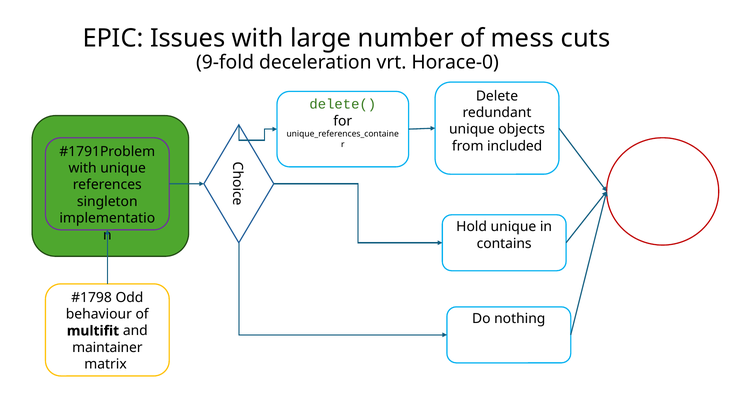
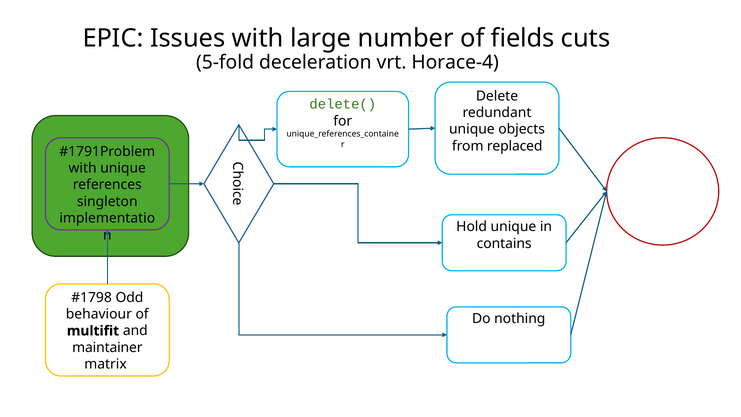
mess: mess -> fields (523, 38)
9-fold: 9-fold -> 5-fold (225, 62)
Horace-0: Horace-0 -> Horace-4 (455, 62)
included: included -> replaced (515, 146)
